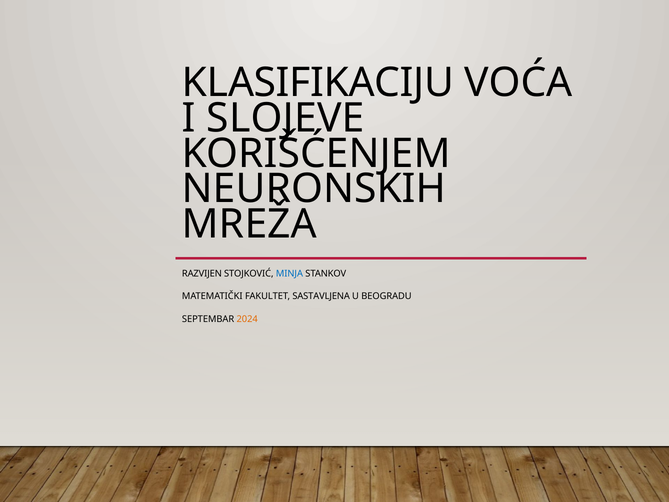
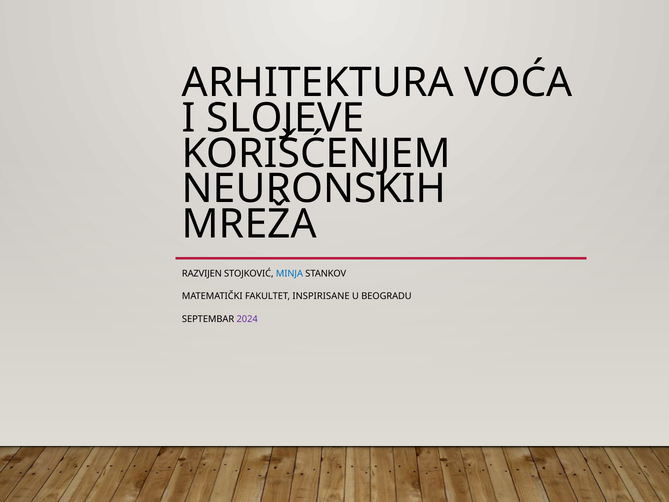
KLASIFIKACIJU: KLASIFIKACIJU -> ARHITEKTURA (318, 83)
SASTAVLJENA: SASTAVLJENA -> INSPIRISANE (321, 296)
2024 colour: orange -> purple (247, 319)
